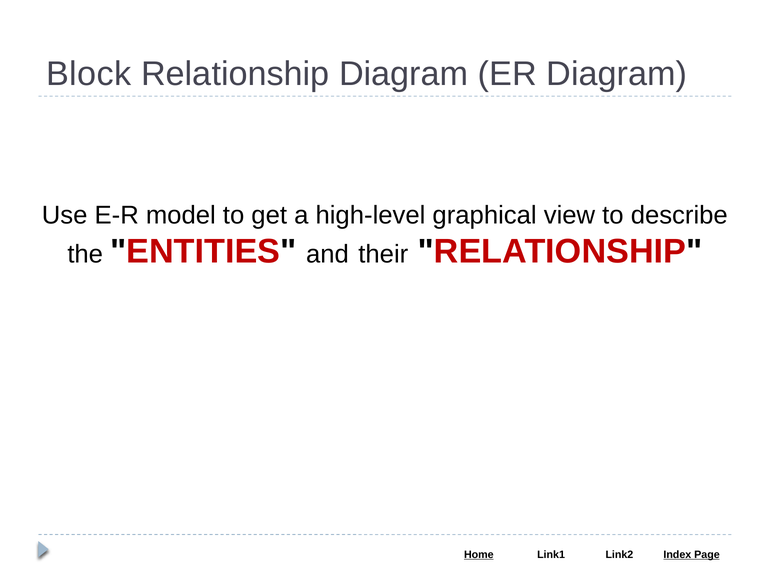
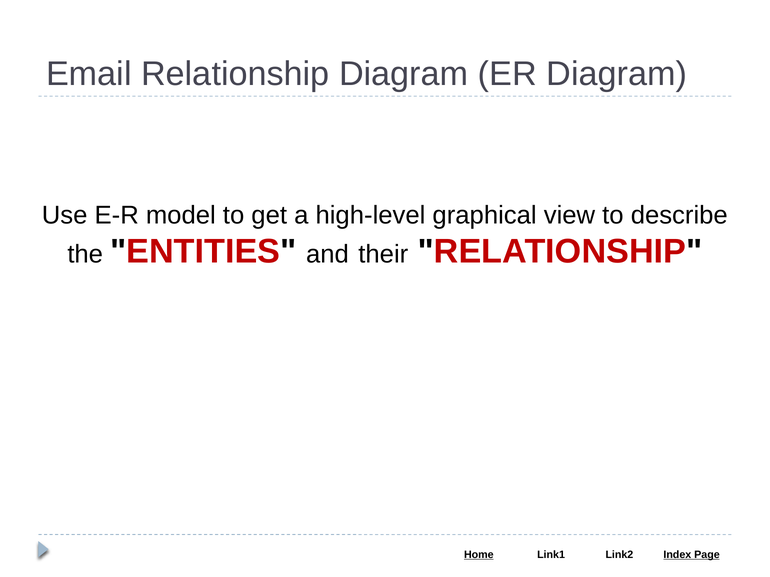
Block: Block -> Email (89, 74)
